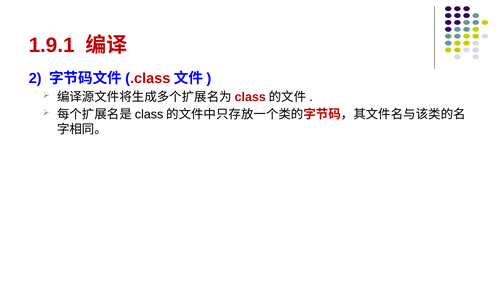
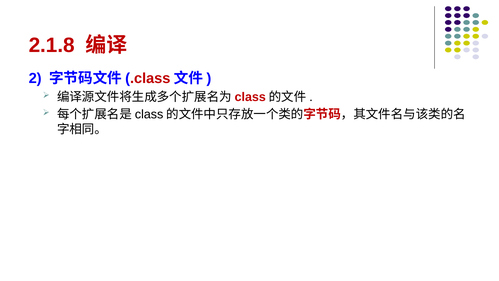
1.9.1: 1.9.1 -> 2.1.8 (52, 45)
